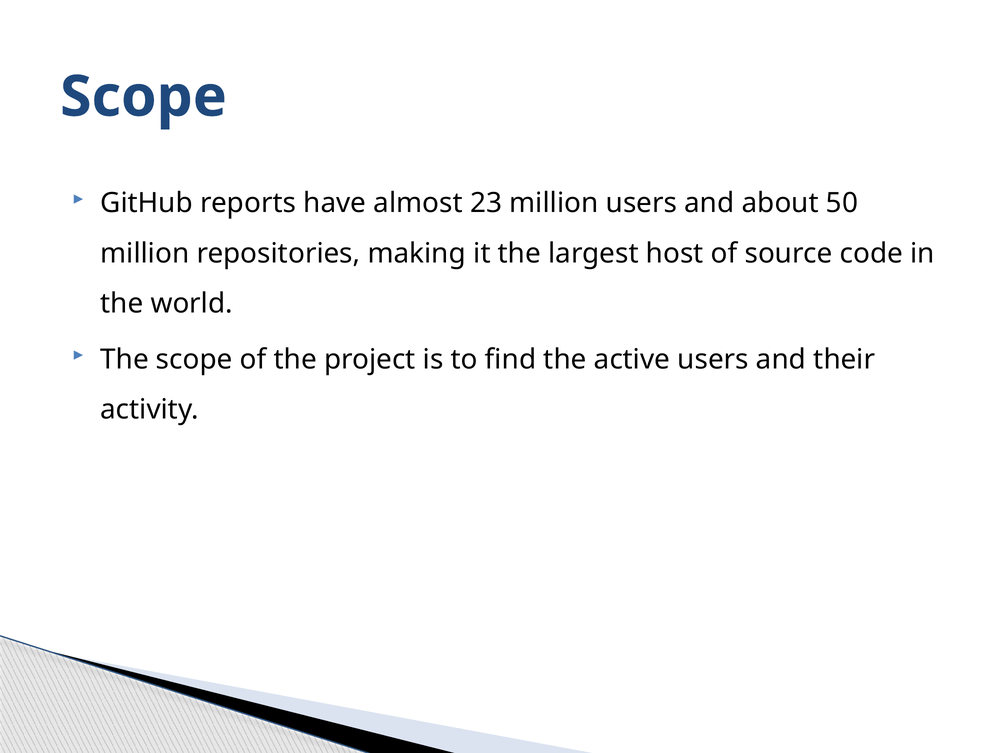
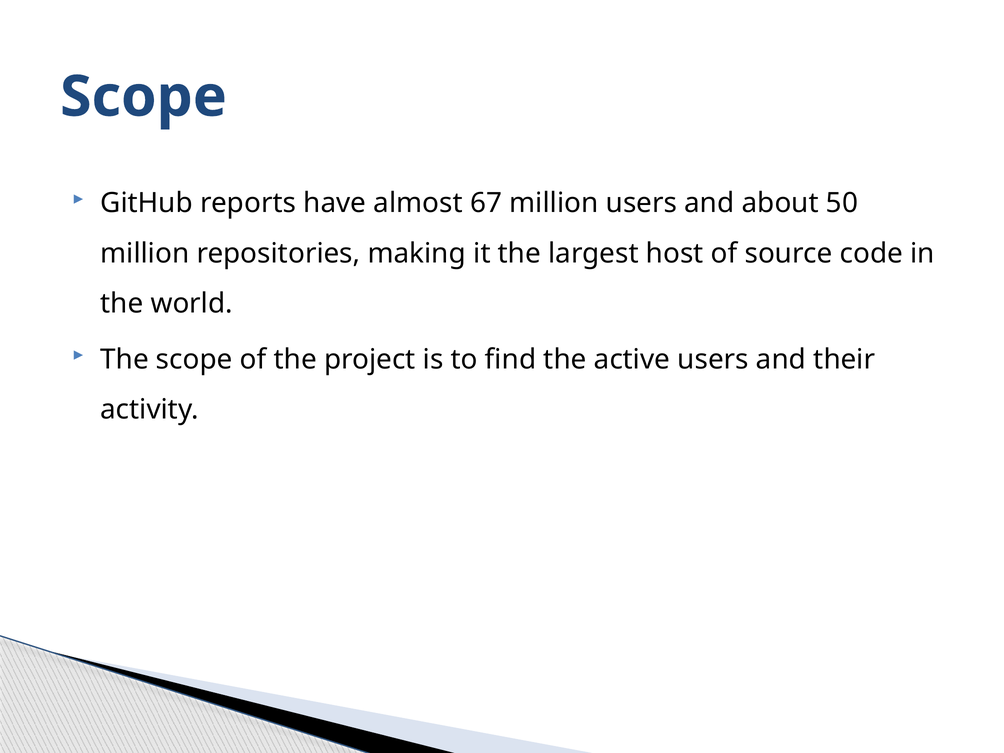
23: 23 -> 67 (486, 203)
